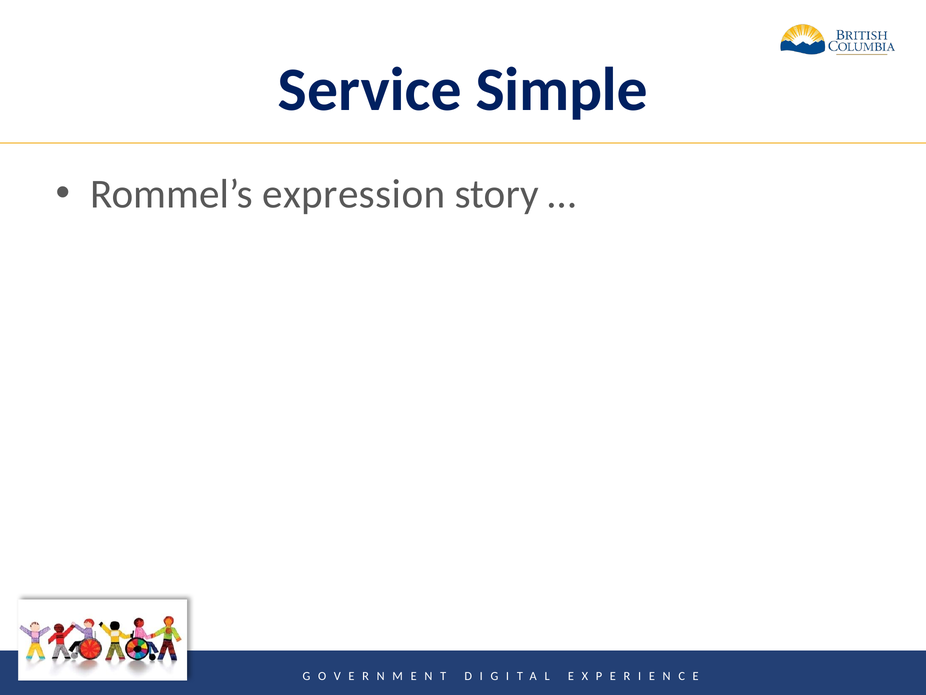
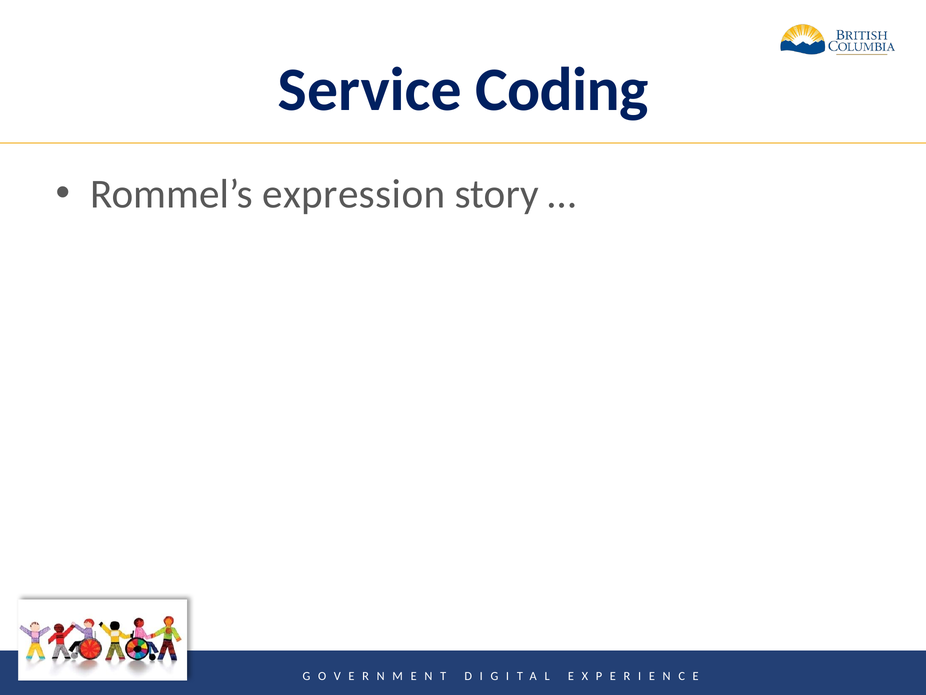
Simple: Simple -> Coding (562, 90)
